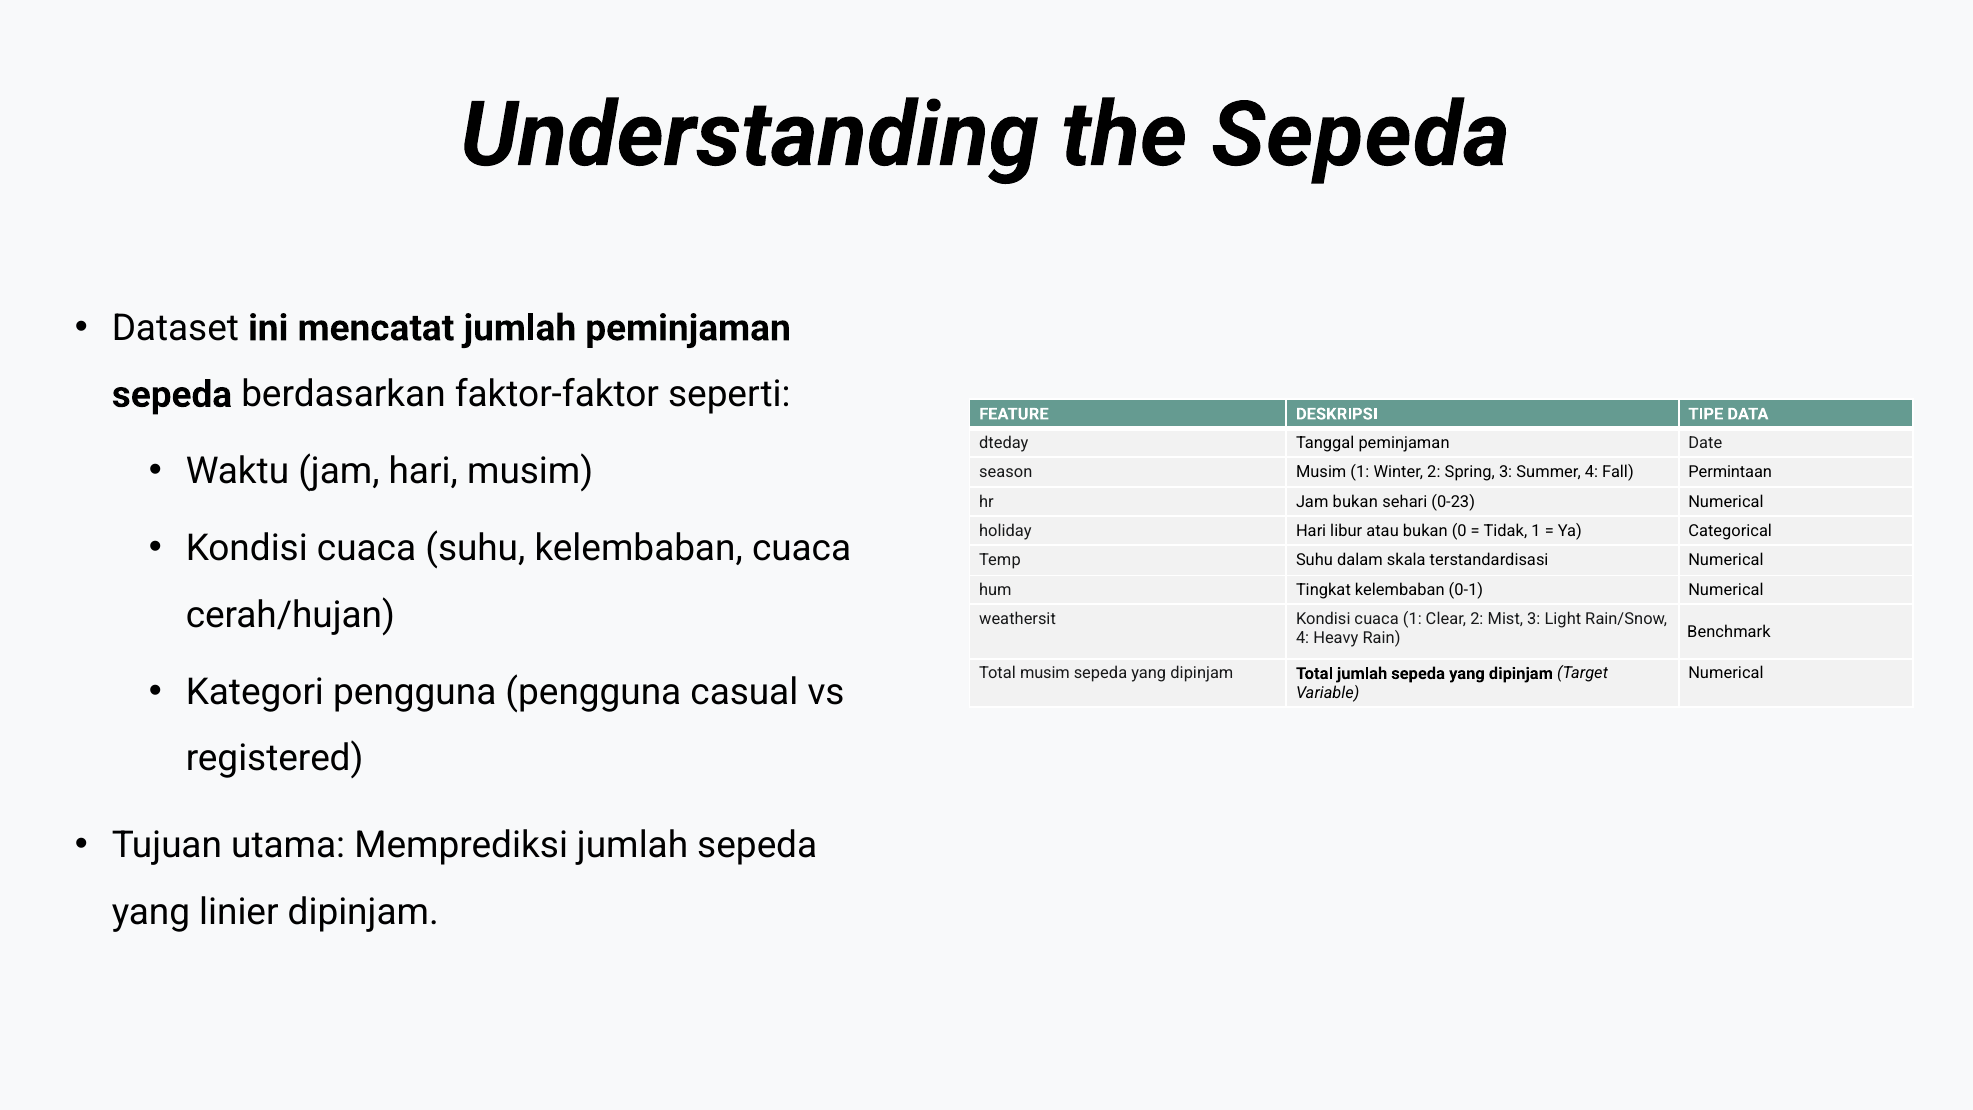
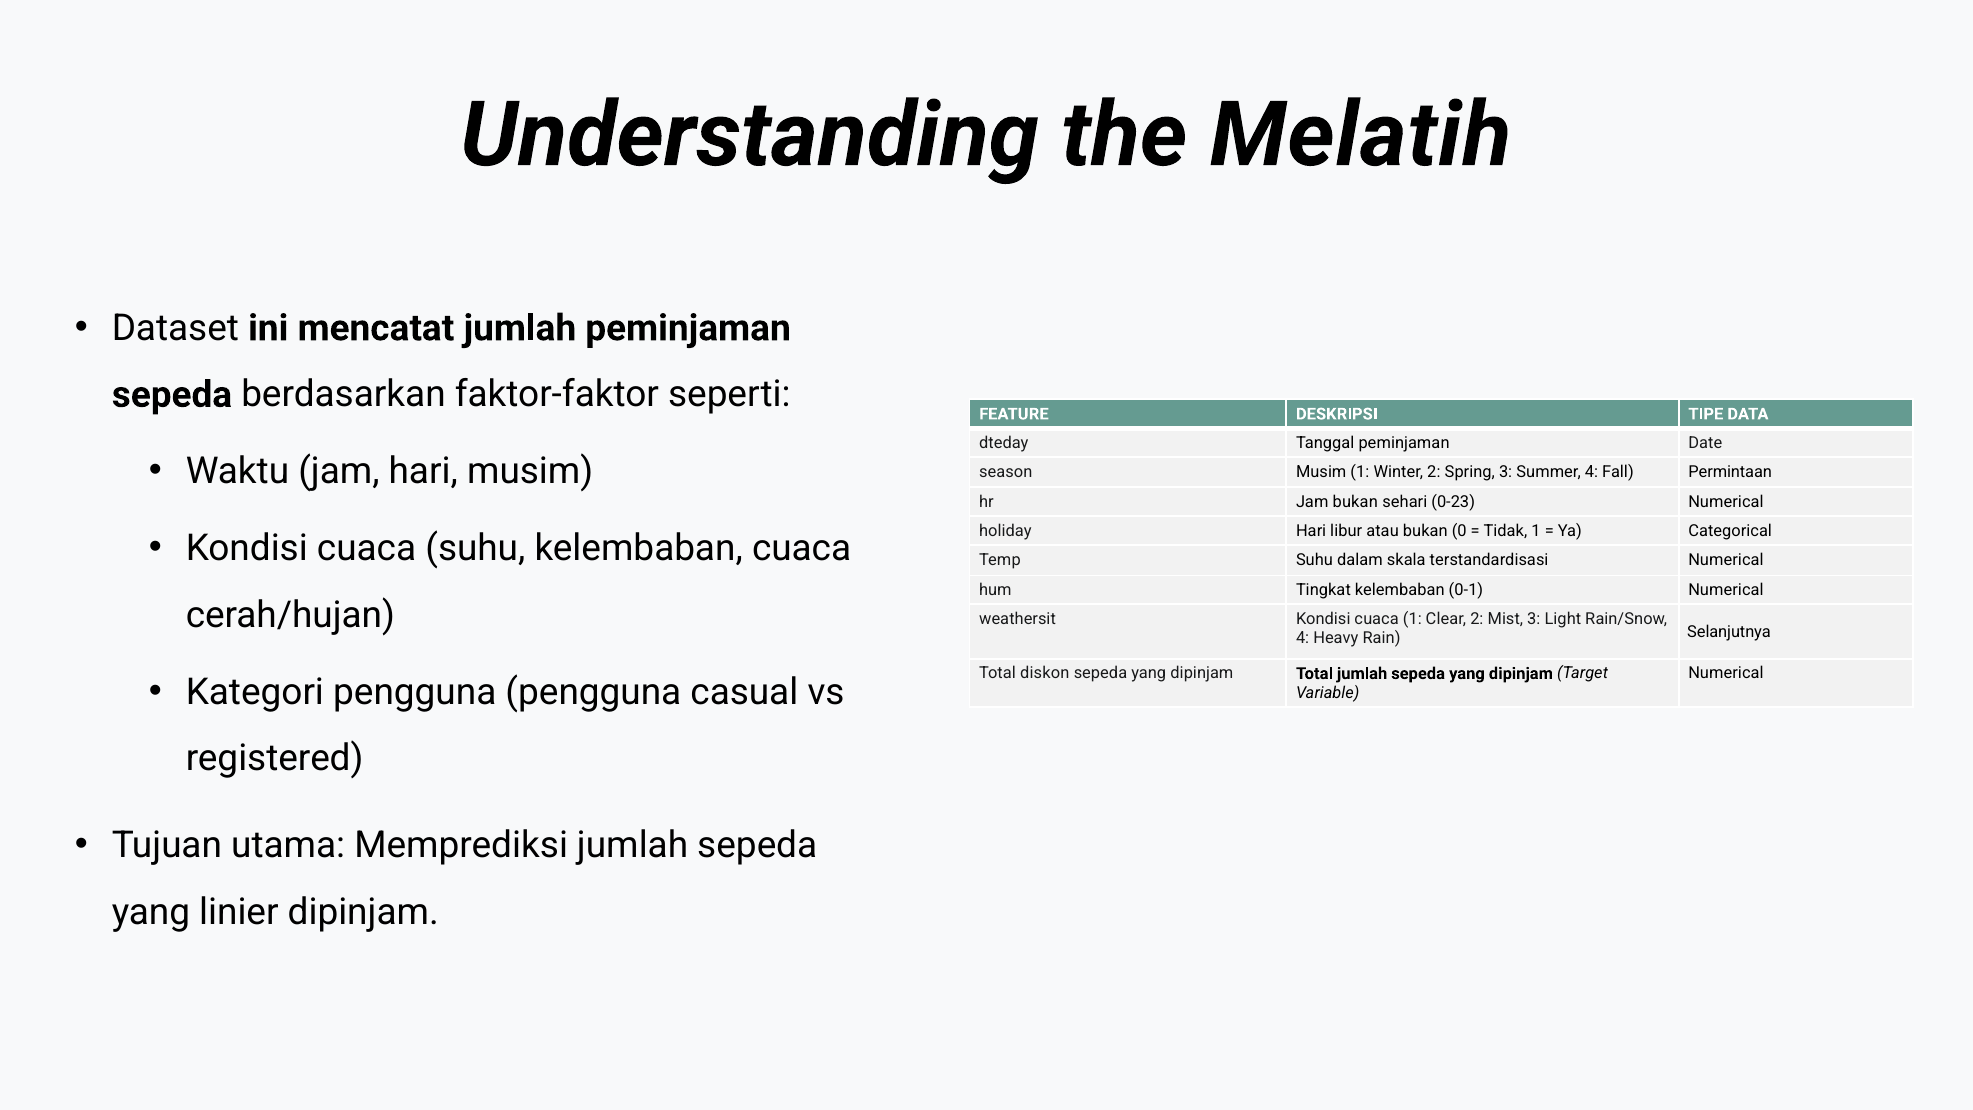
the Sepeda: Sepeda -> Melatih (1361, 135)
Benchmark: Benchmark -> Selanjutnya (1729, 632)
Total musim: musim -> diskon (1045, 673)
